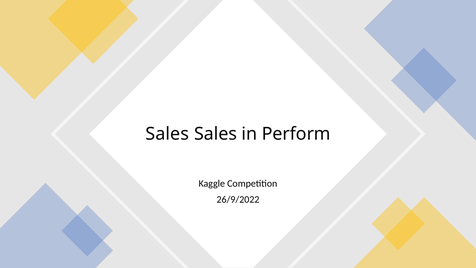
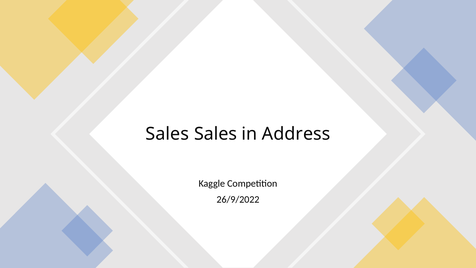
Perform: Perform -> Address (296, 134)
